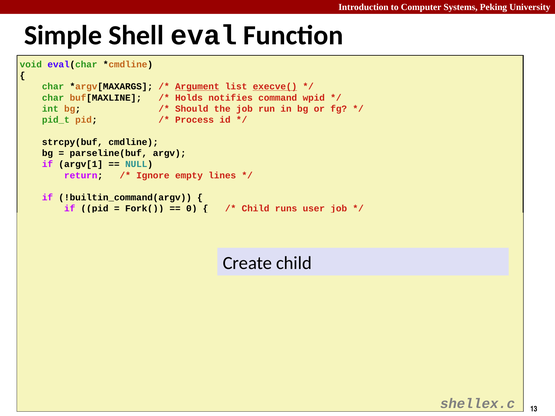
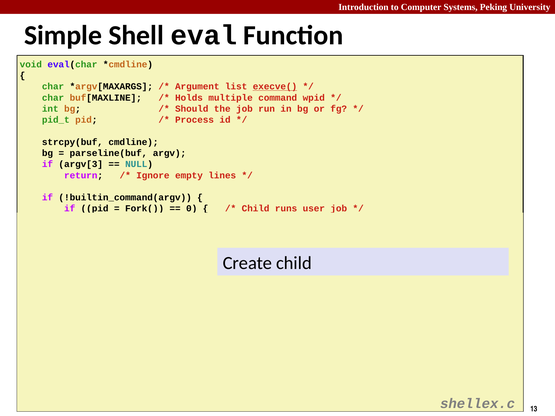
Argument underline: present -> none (197, 87)
notifies: notifies -> multiple (231, 98)
argv[1: argv[1 -> argv[3 (81, 164)
